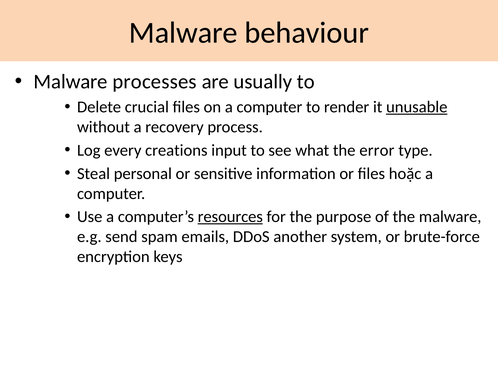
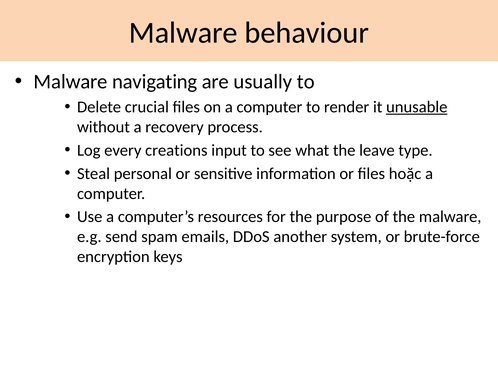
processes: processes -> navigating (155, 82)
error: error -> leave (377, 150)
resources underline: present -> none (230, 217)
